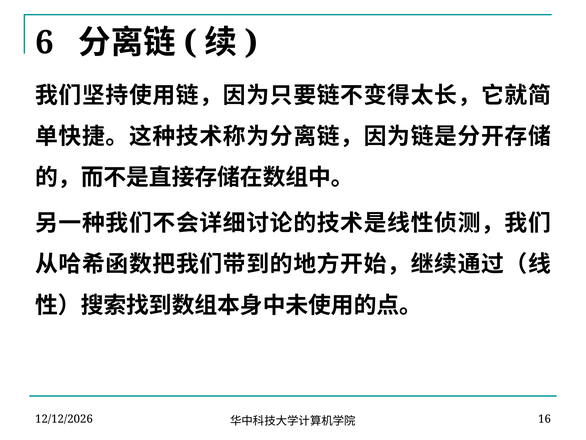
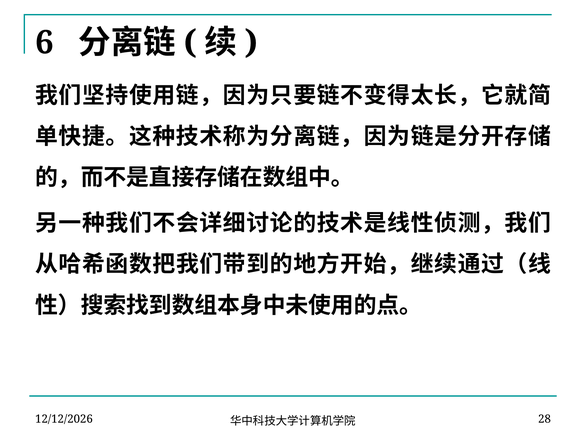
16: 16 -> 28 (545, 419)
